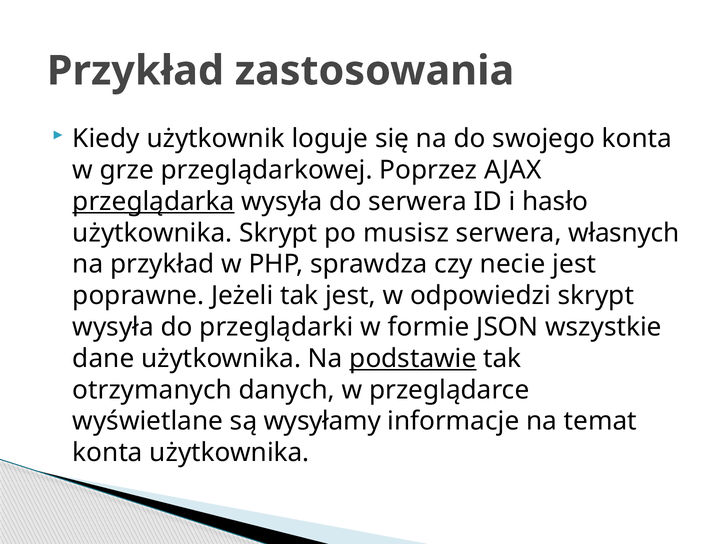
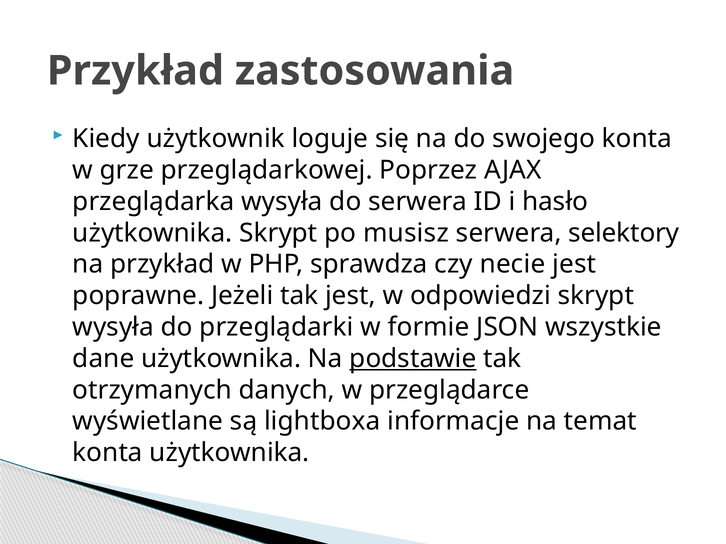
przeglądarka underline: present -> none (153, 202)
własnych: własnych -> selektory (624, 233)
wysyłamy: wysyłamy -> lightboxa (322, 422)
